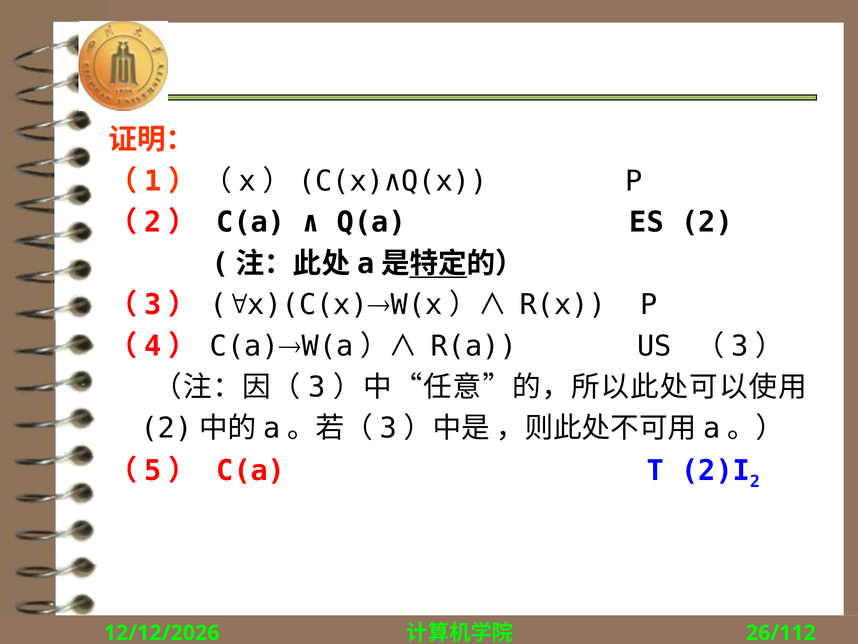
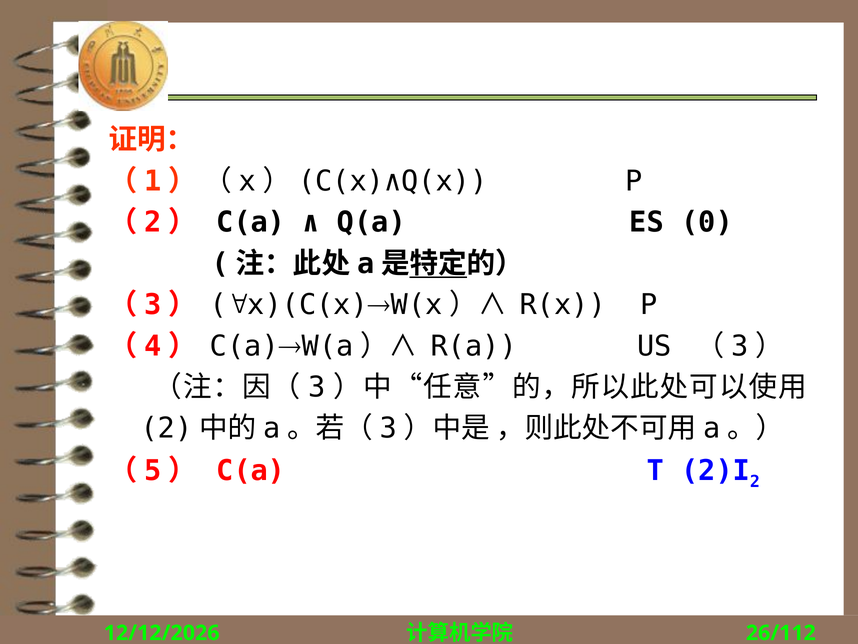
ES 2: 2 -> 0 (707, 222)
